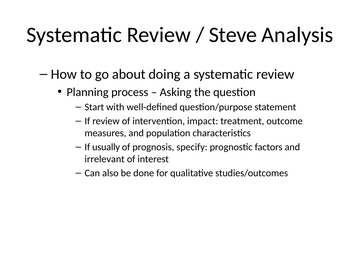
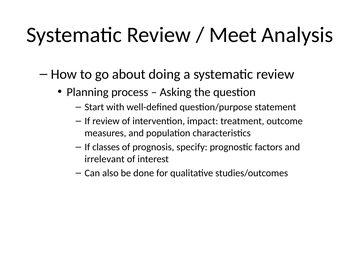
Steve: Steve -> Meet (233, 35)
usually: usually -> classes (106, 147)
